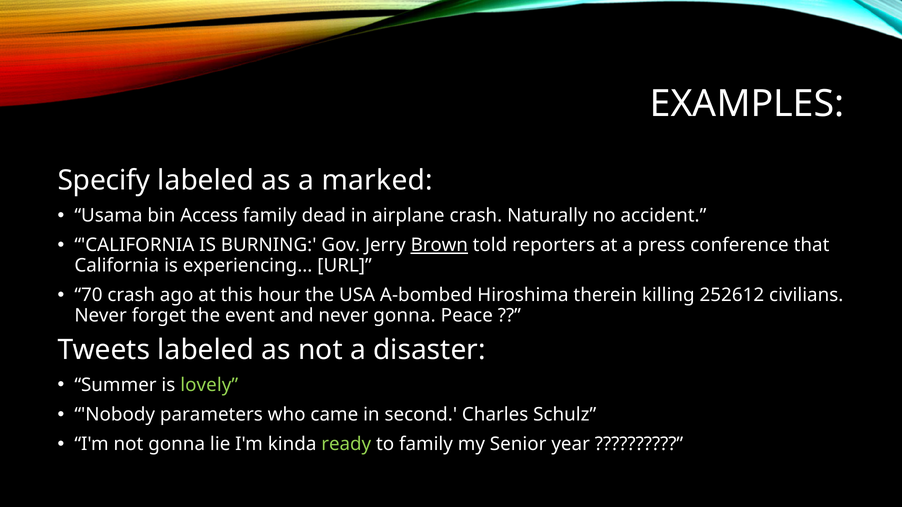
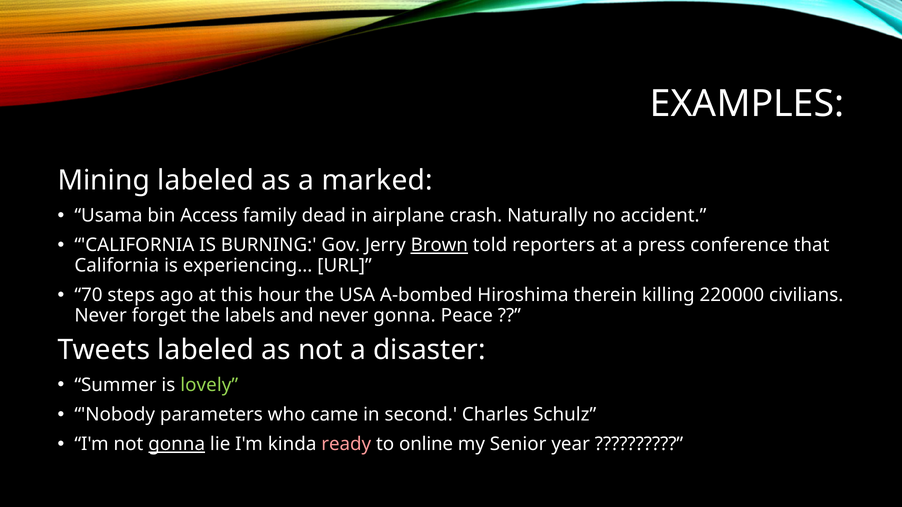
Specify: Specify -> Mining (104, 181)
70 crash: crash -> steps (131, 295)
252612: 252612 -> 220000 (732, 295)
event: event -> labels (250, 316)
gonna underline: none -> present (177, 445)
ready colour: light green -> pink (346, 445)
to family: family -> online (426, 445)
